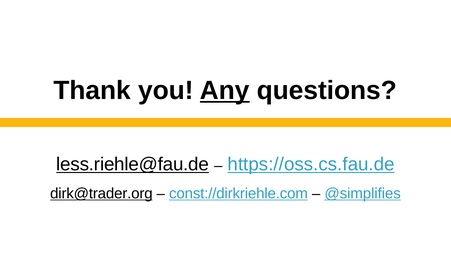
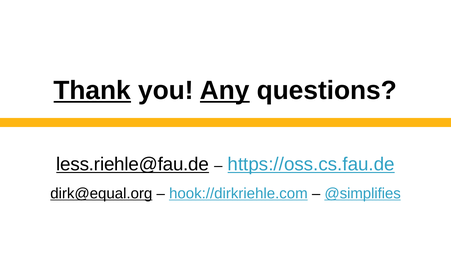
Thank underline: none -> present (92, 90)
dirk@trader.org: dirk@trader.org -> dirk@equal.org (101, 193)
const://dirkriehle.com: const://dirkriehle.com -> hook://dirkriehle.com (238, 193)
